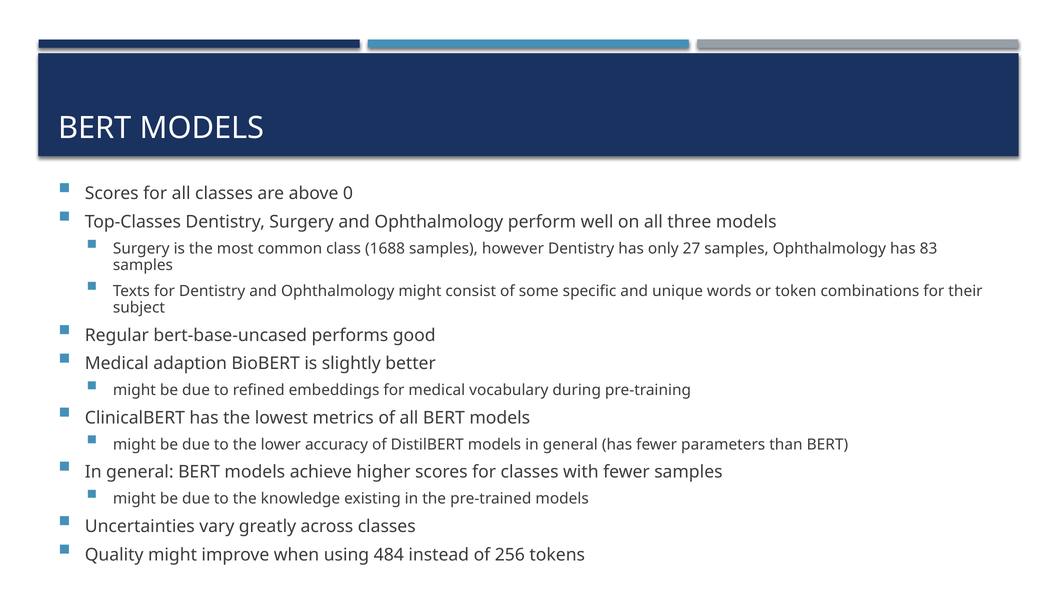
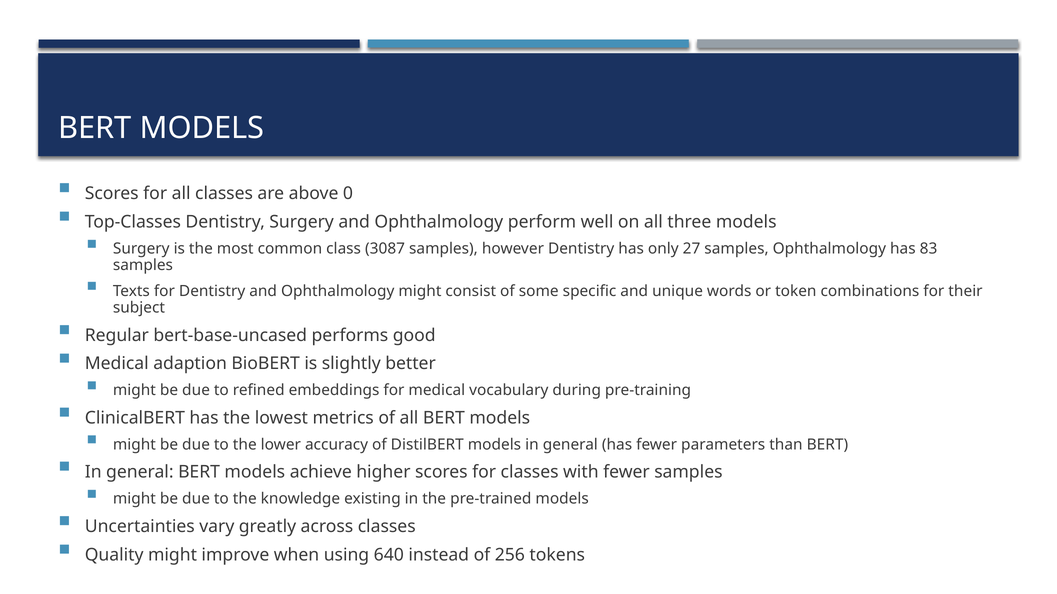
1688: 1688 -> 3087 (385, 249)
484: 484 -> 640 (389, 555)
